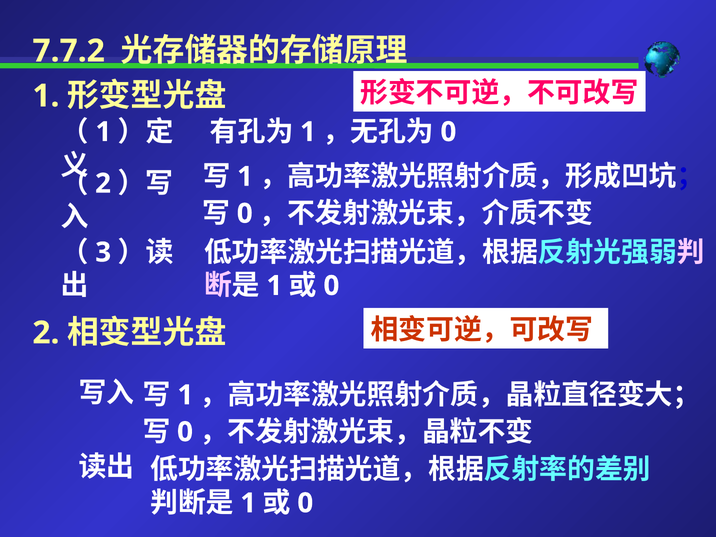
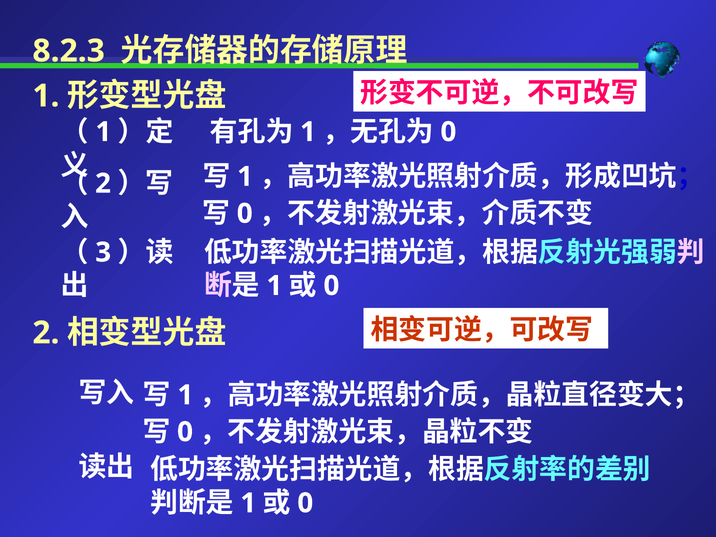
7.7.2: 7.7.2 -> 8.2.3 (69, 51)
